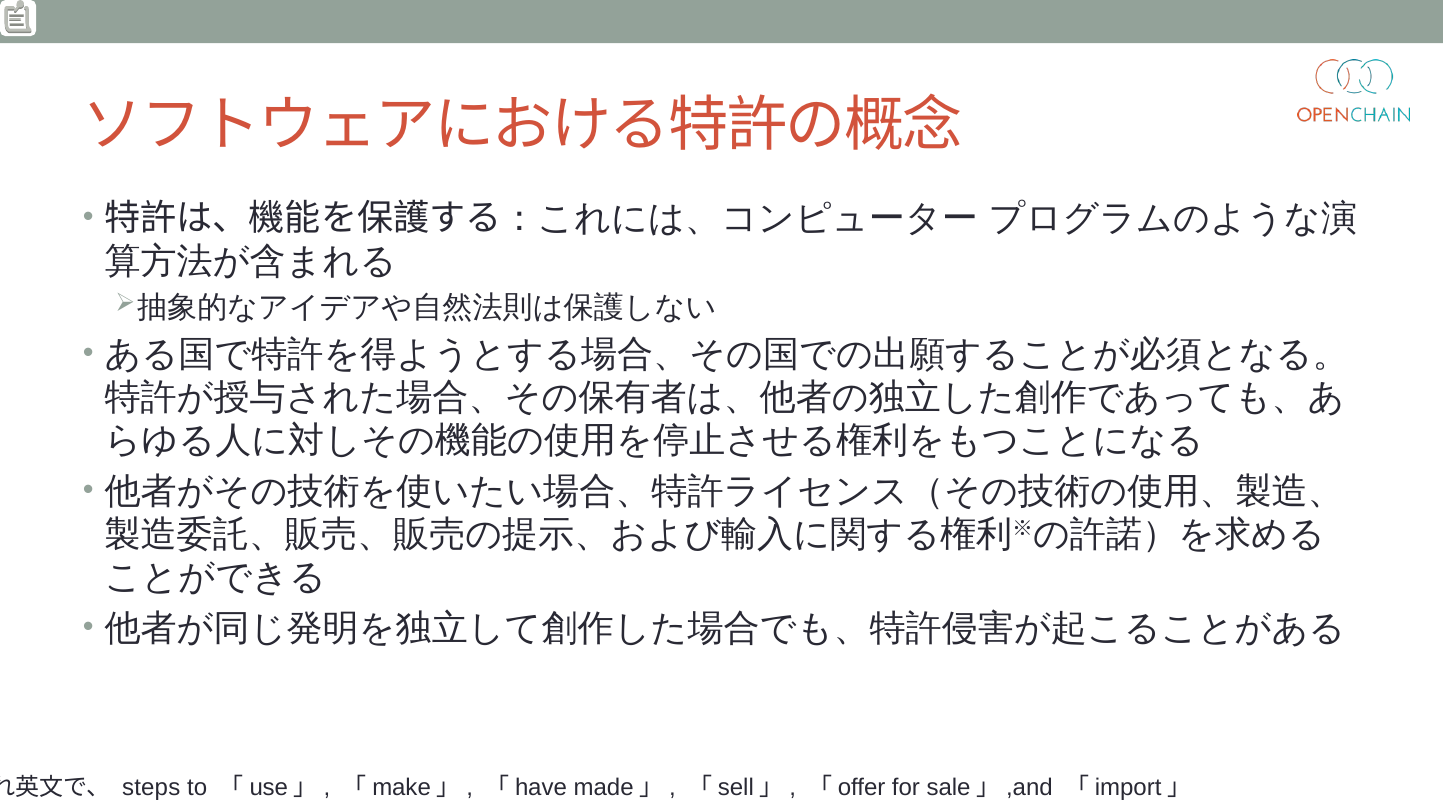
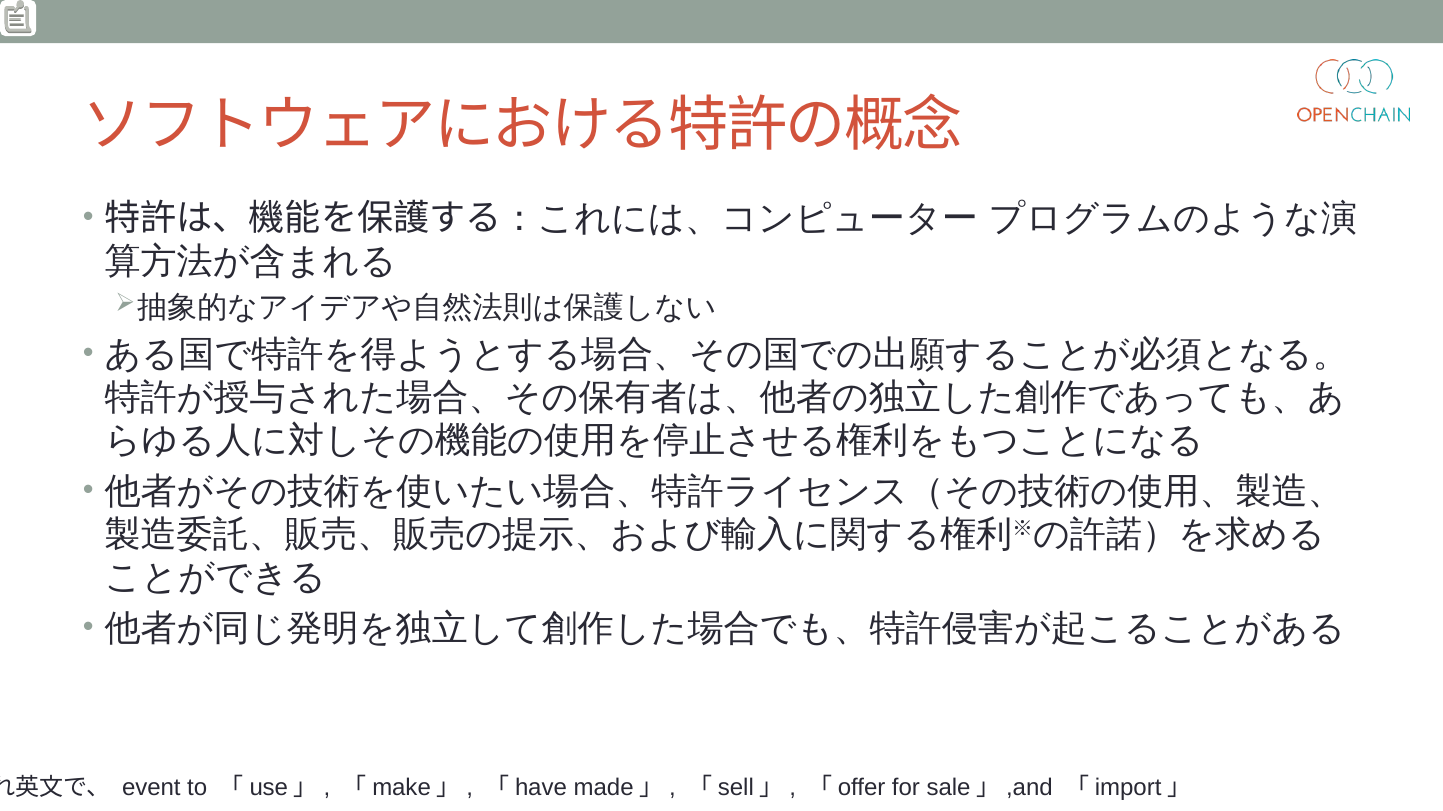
steps: steps -> event (151, 788)
